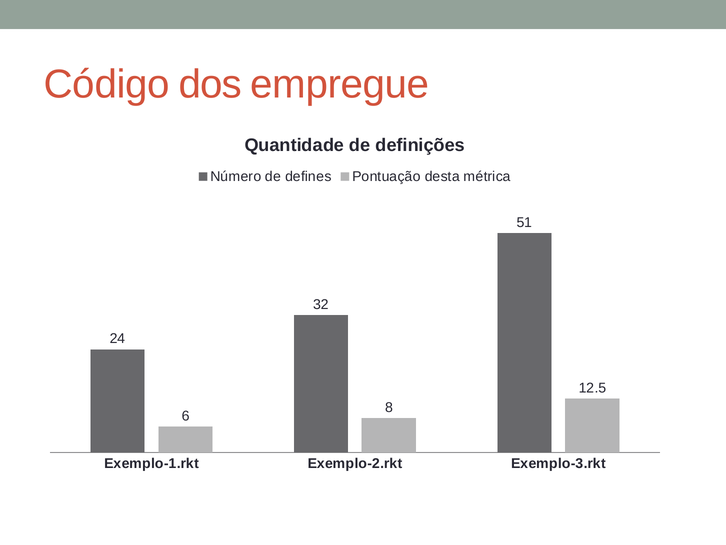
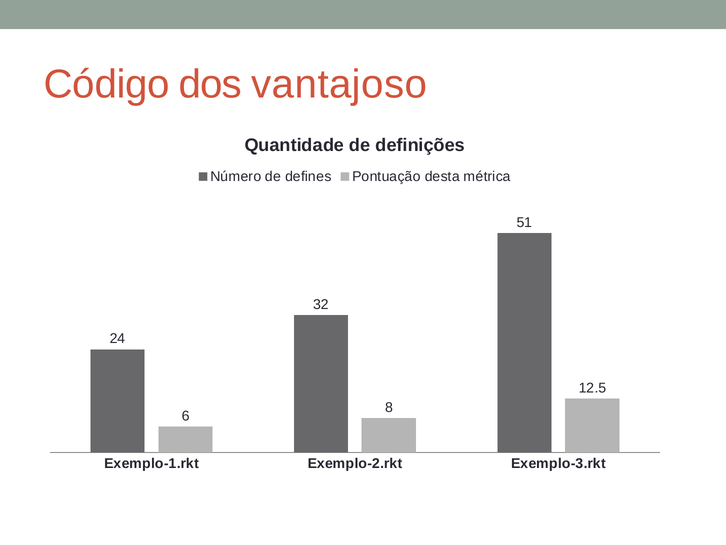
empregue: empregue -> vantajoso (339, 85)
